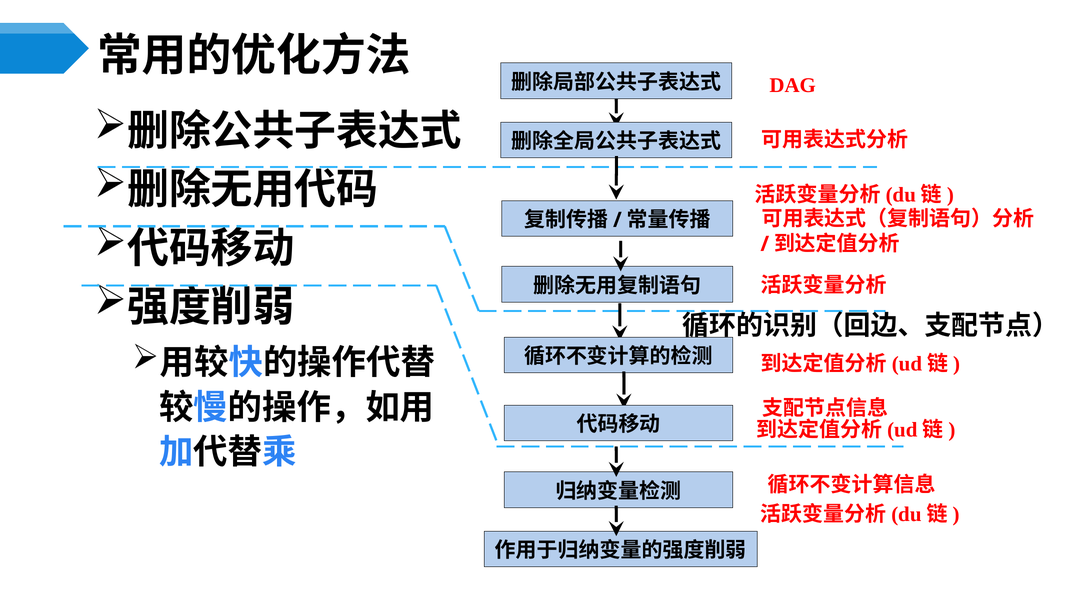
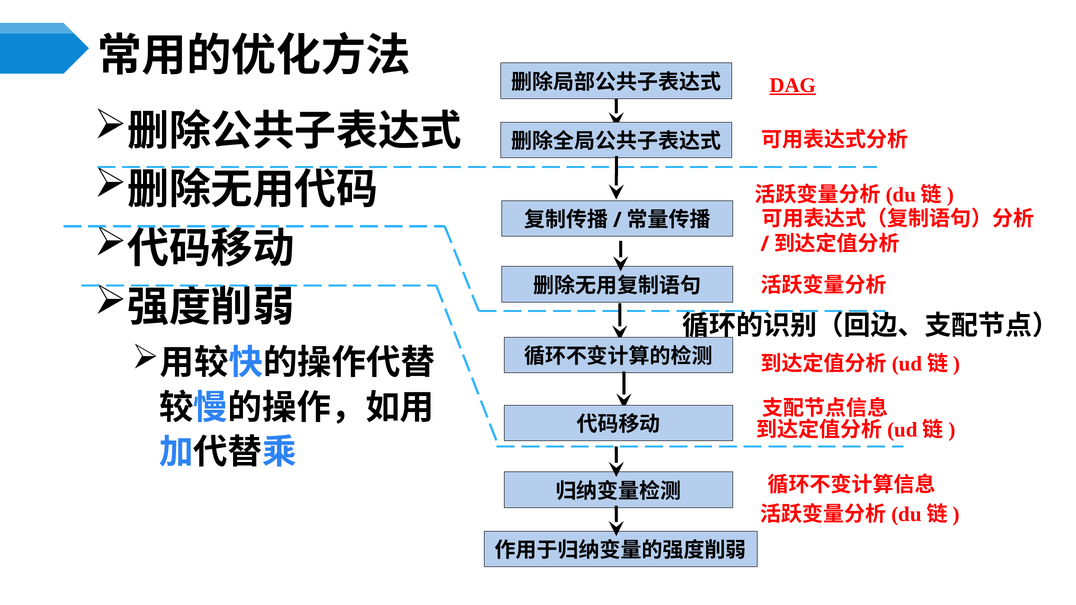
DAG underline: none -> present (793, 85)
